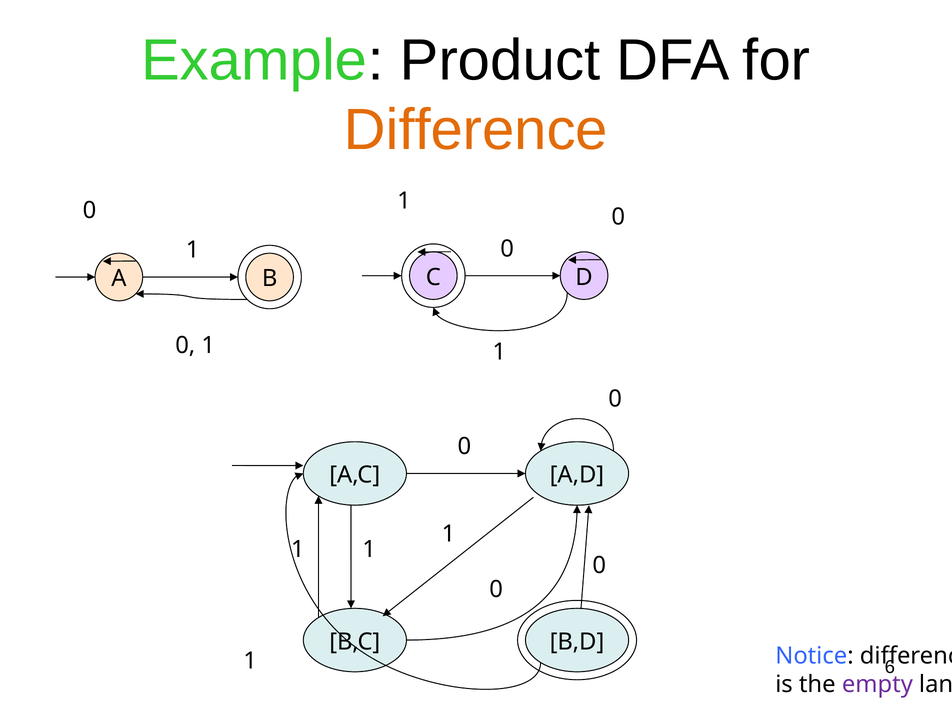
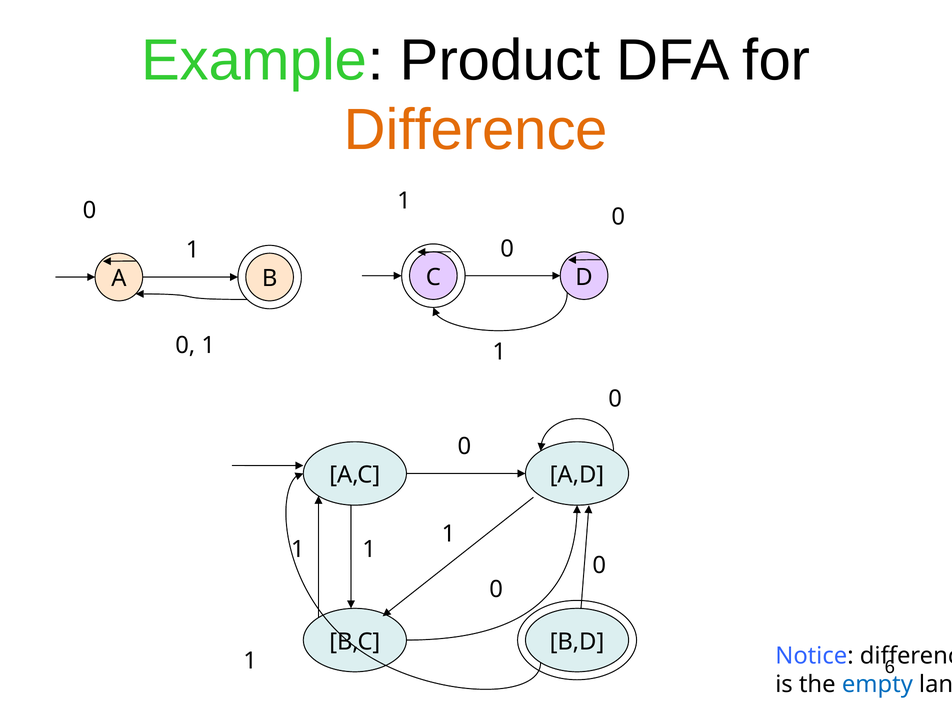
empty colour: purple -> blue (877, 685)
